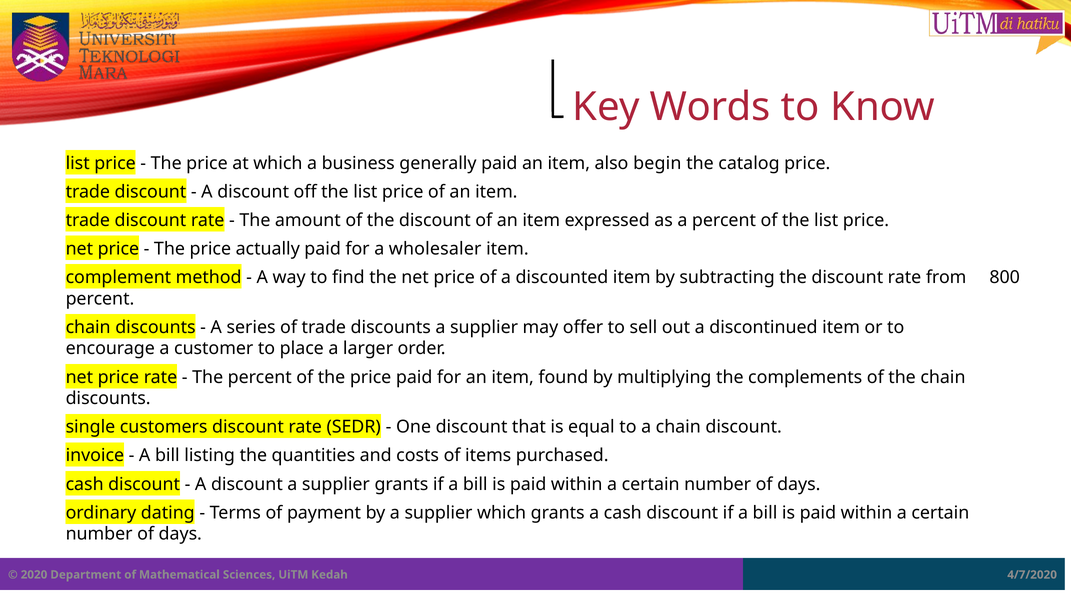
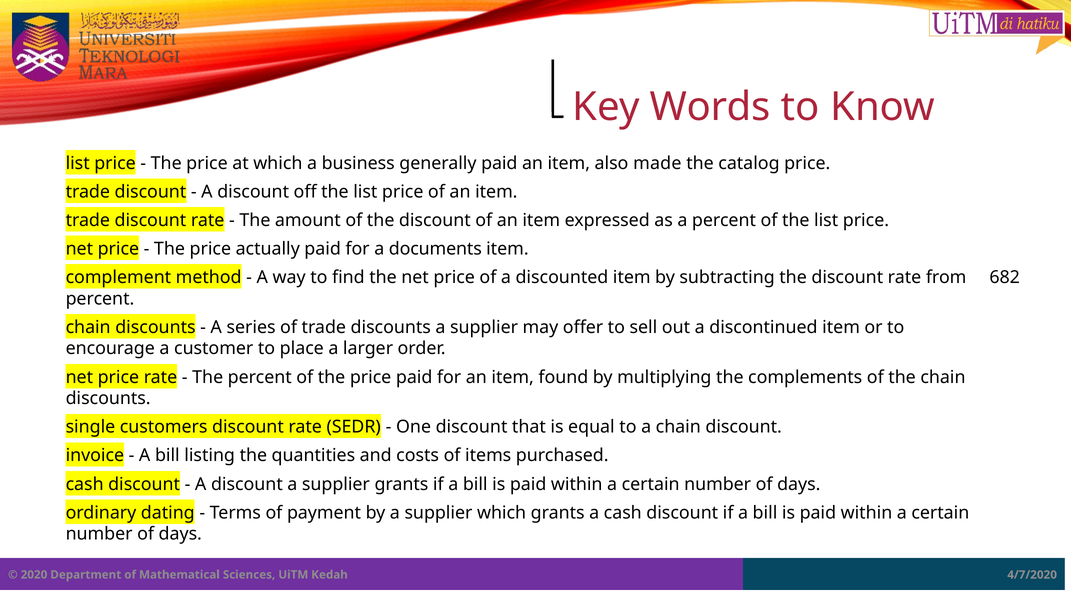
begin: begin -> made (657, 163)
wholesaler: wholesaler -> documents (435, 249)
800: 800 -> 682 (1005, 277)
